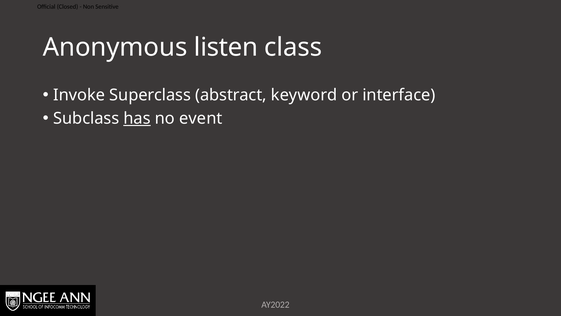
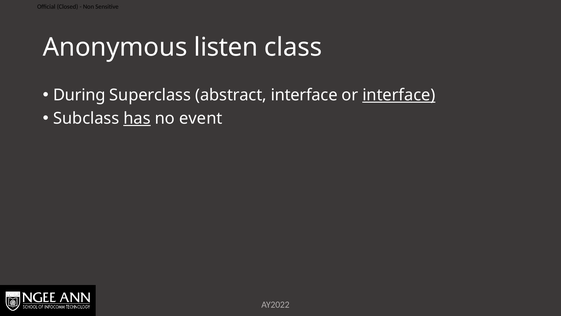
Invoke: Invoke -> During (79, 95)
abstract keyword: keyword -> interface (304, 95)
interface underline: none -> present (399, 95)
